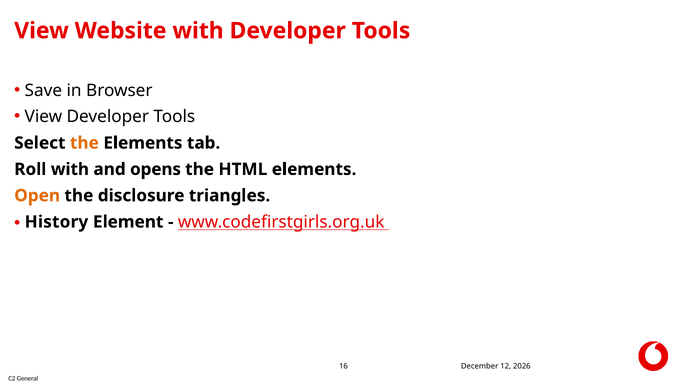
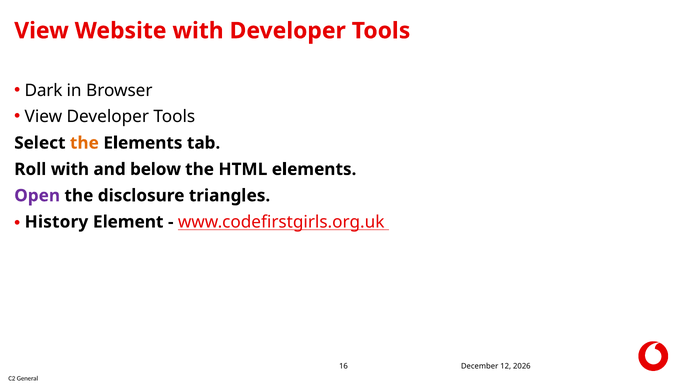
Save: Save -> Dark (43, 90)
opens: opens -> below (156, 169)
Open colour: orange -> purple (37, 196)
